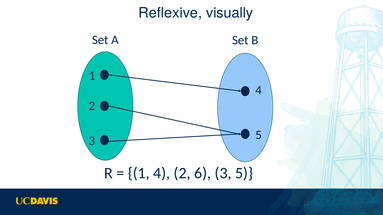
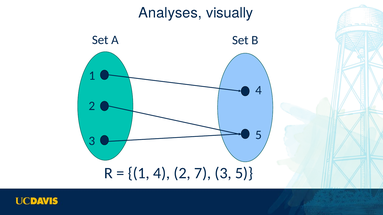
Reflexive: Reflexive -> Analyses (170, 13)
6: 6 -> 7 (203, 173)
